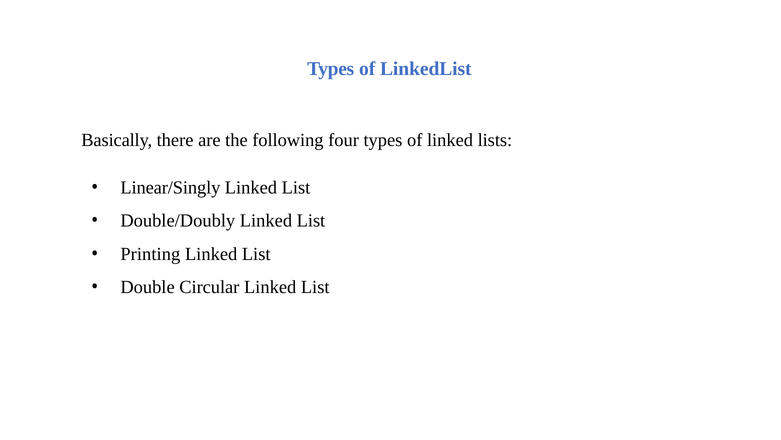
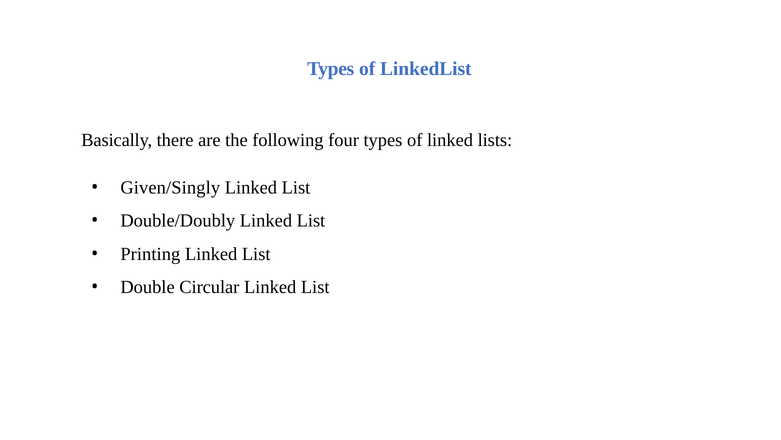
Linear/Singly: Linear/Singly -> Given/Singly (170, 187)
